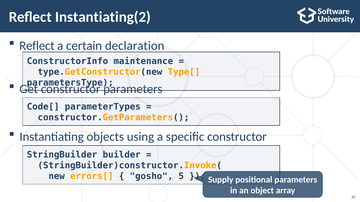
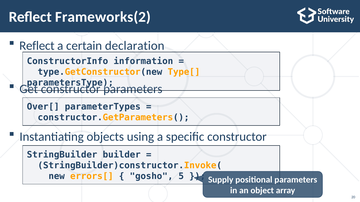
Instantiating(2: Instantiating(2 -> Frameworks(2 (103, 17)
maintenance: maintenance -> information (143, 61)
Code[: Code[ -> Over[ (43, 107)
